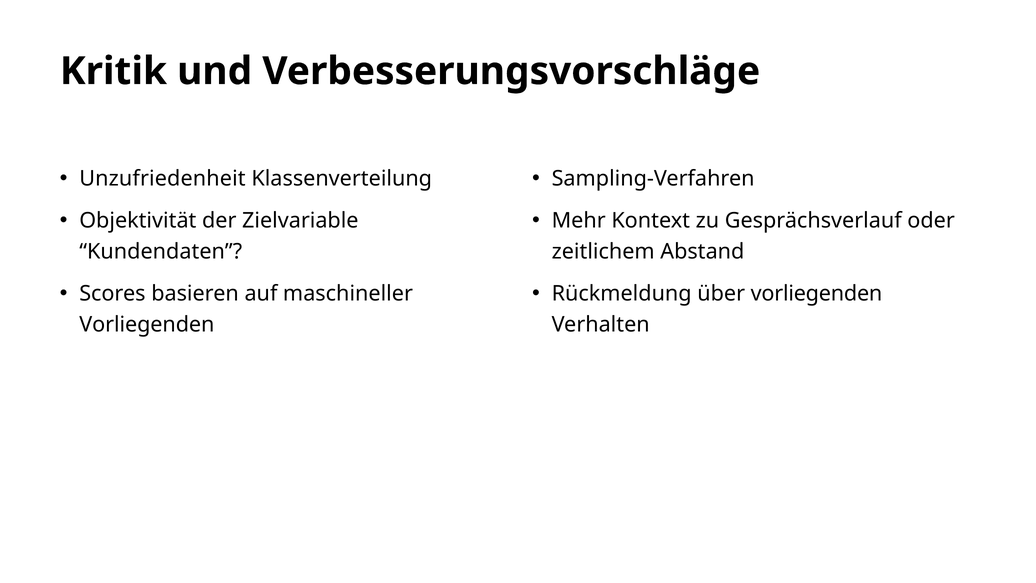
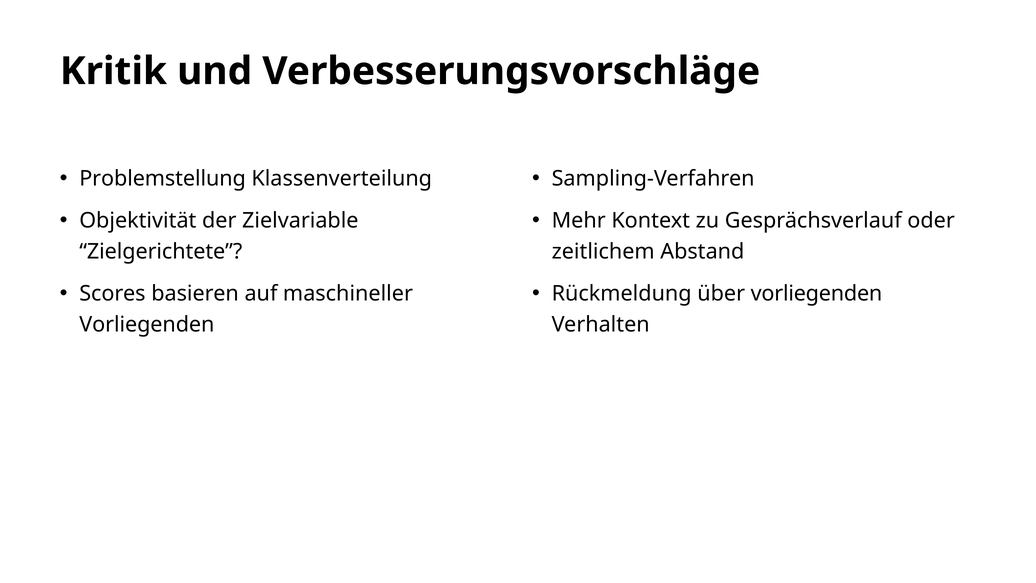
Unzufriedenheit: Unzufriedenheit -> Problemstellung (163, 179)
Kundendaten: Kundendaten -> Zielgerichtete (161, 252)
